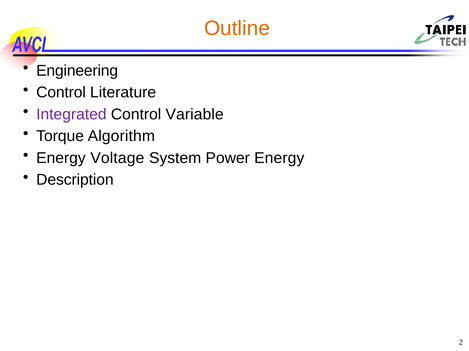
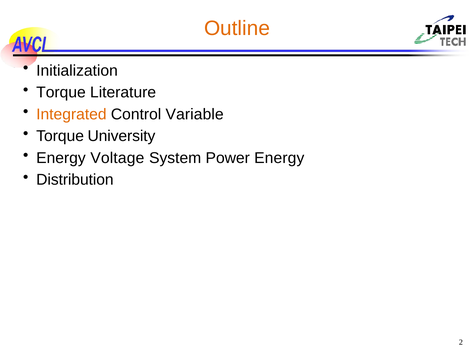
Engineering: Engineering -> Initialization (77, 71)
Control: Control -> Torque (61, 93)
Integrated colour: purple -> orange (71, 114)
Algorithm: Algorithm -> University (121, 136)
Description: Description -> Distribution (75, 180)
